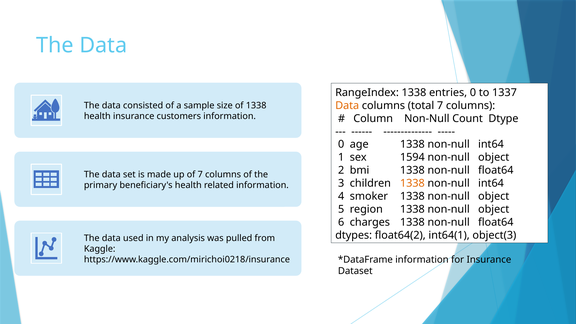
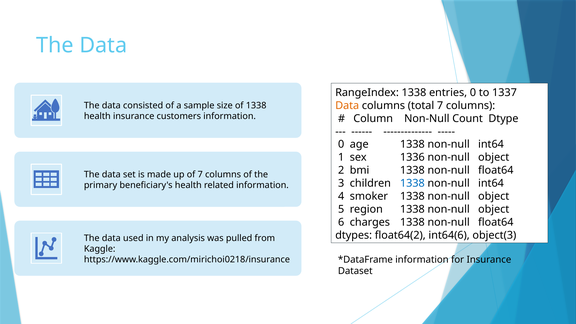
1594: 1594 -> 1336 (412, 157)
1338 colour: orange -> blue (412, 183)
int64(1: int64(1 -> int64(6 (449, 235)
